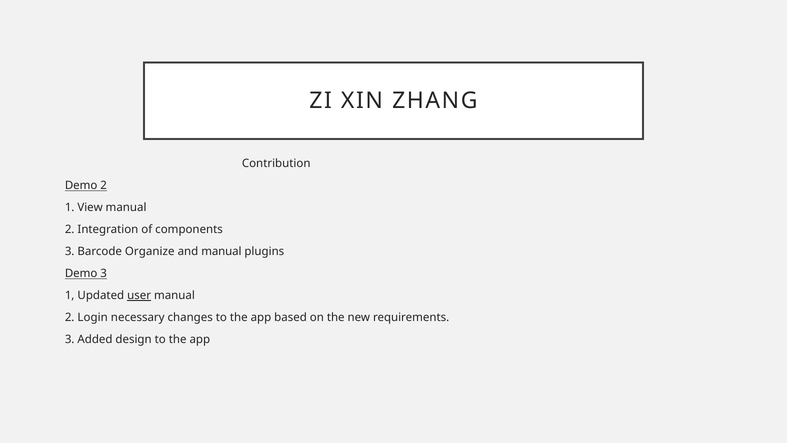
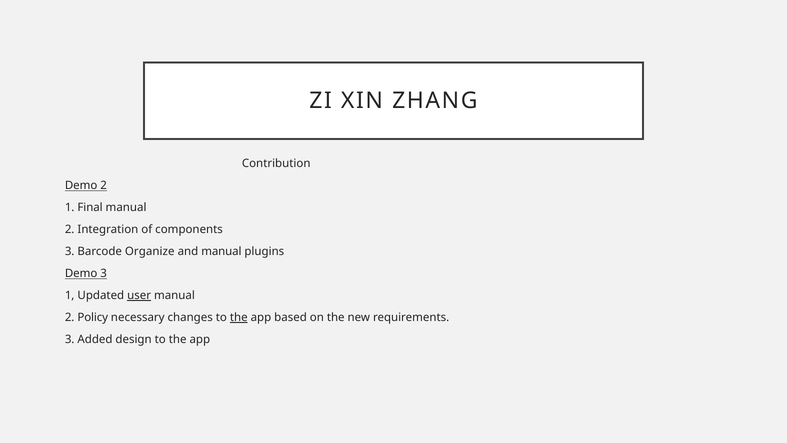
View: View -> Final (90, 207)
Login: Login -> Policy (93, 317)
the underline: none -> present (239, 317)
